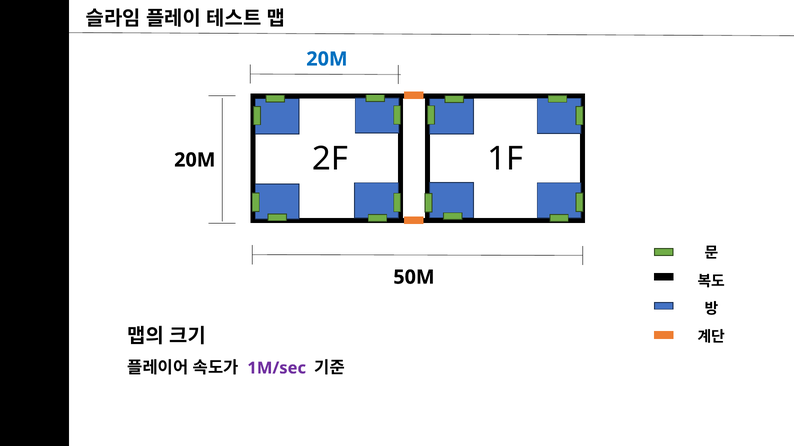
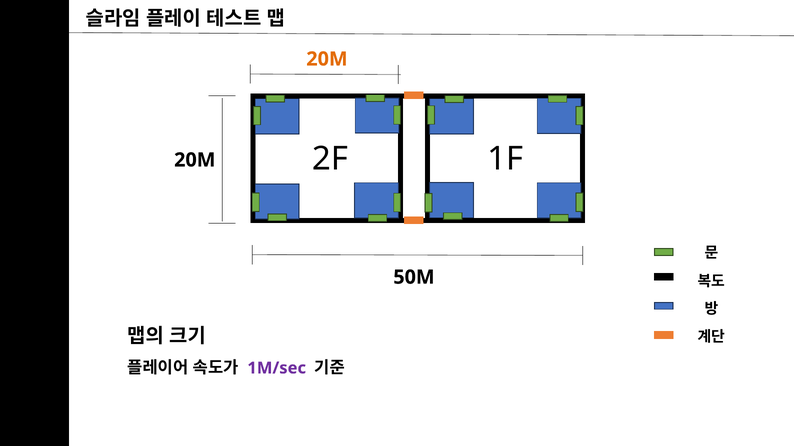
20M colour: blue -> orange (327, 59)
